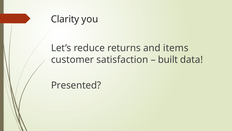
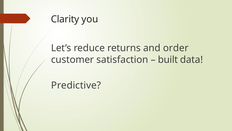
items: items -> order (176, 48)
Presented: Presented -> Predictive (76, 85)
